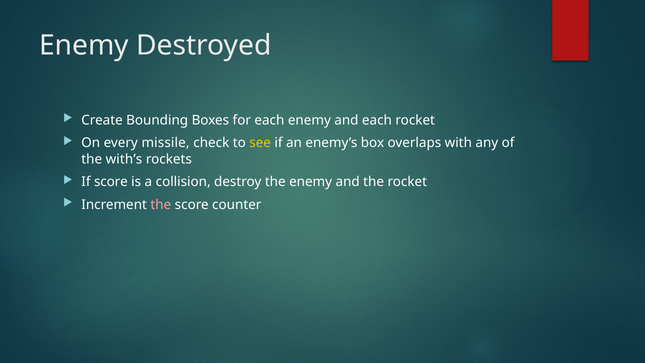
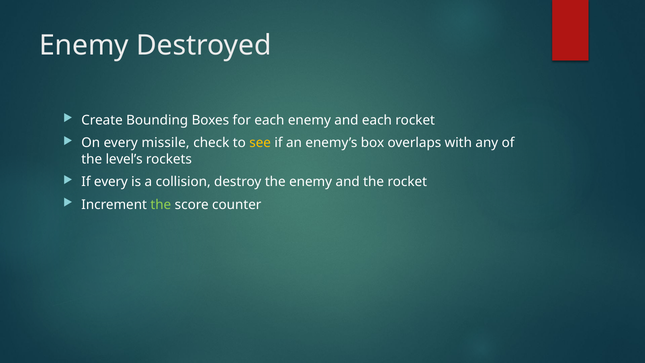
with’s: with’s -> level’s (124, 159)
If score: score -> every (111, 182)
the colour: pink -> light green (161, 205)
